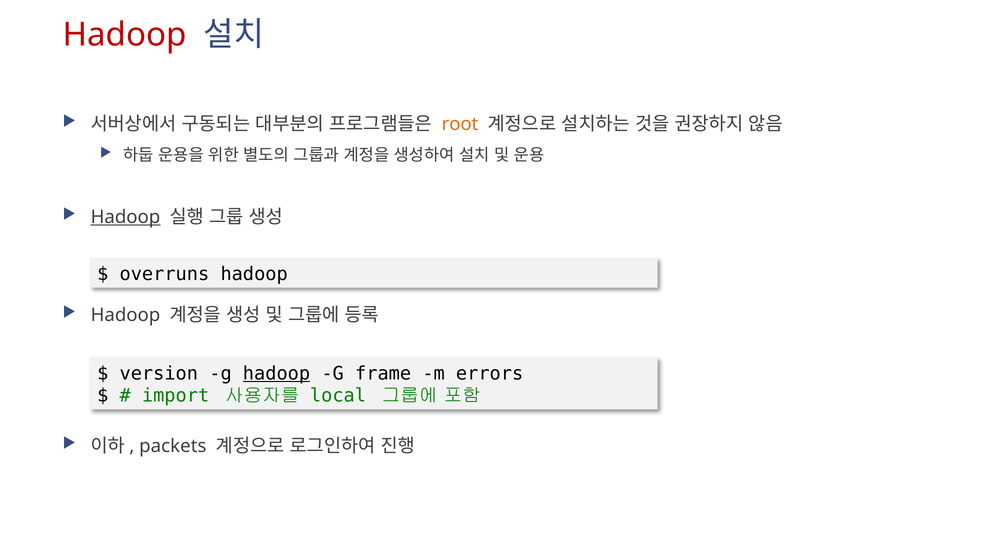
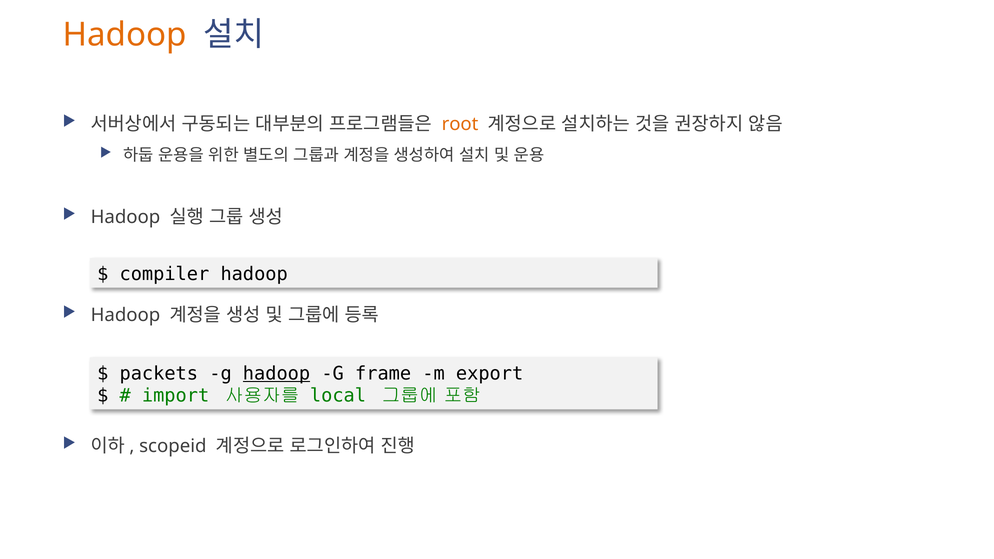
Hadoop colour: red -> orange (125, 35)
Hadoop underline: present -> none (125, 217)
overruns: overruns -> compiler (164, 274)
version: version -> packets (159, 374)
errors: errors -> export (490, 374)
packets: packets -> scopeid (173, 446)
